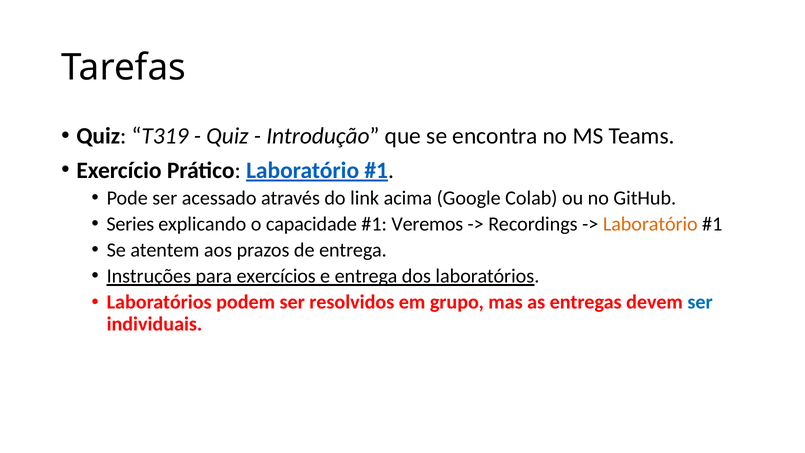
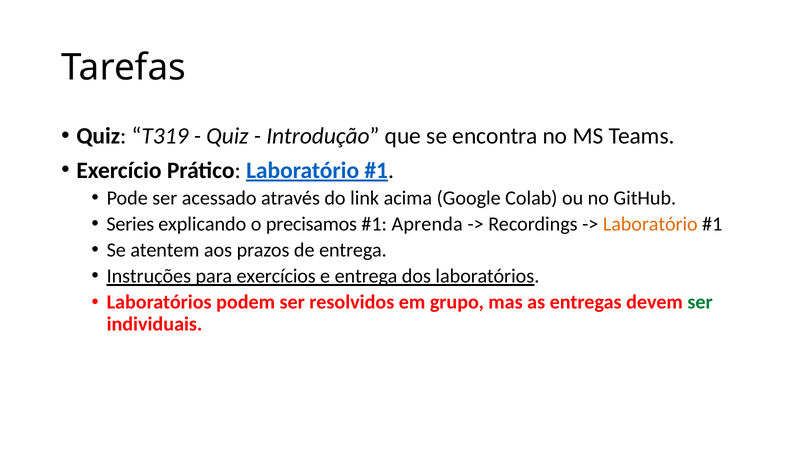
capacidade: capacidade -> precisamos (311, 224)
Veremos: Veremos -> Aprenda (427, 224)
ser colour: blue -> green (700, 302)
